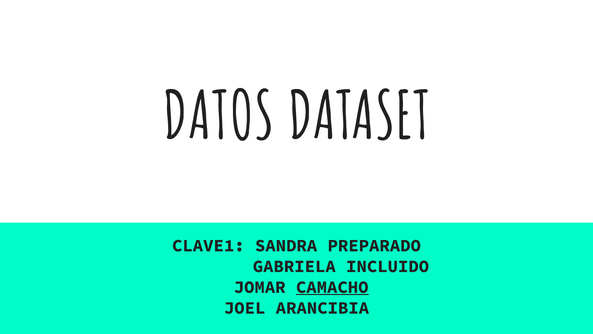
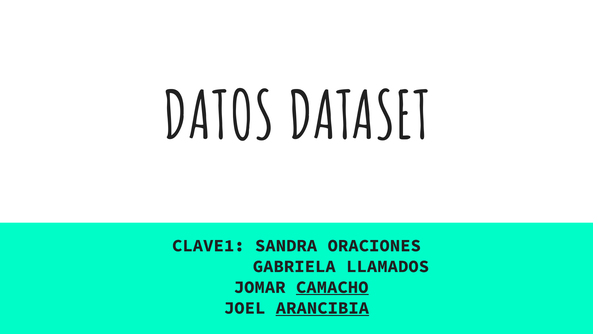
PREPARADO: PREPARADO -> ORACIONES (374, 245)
INCLUIDO: INCLUIDO -> LLAMADOS (388, 266)
ARANCIBIA underline: none -> present (322, 308)
